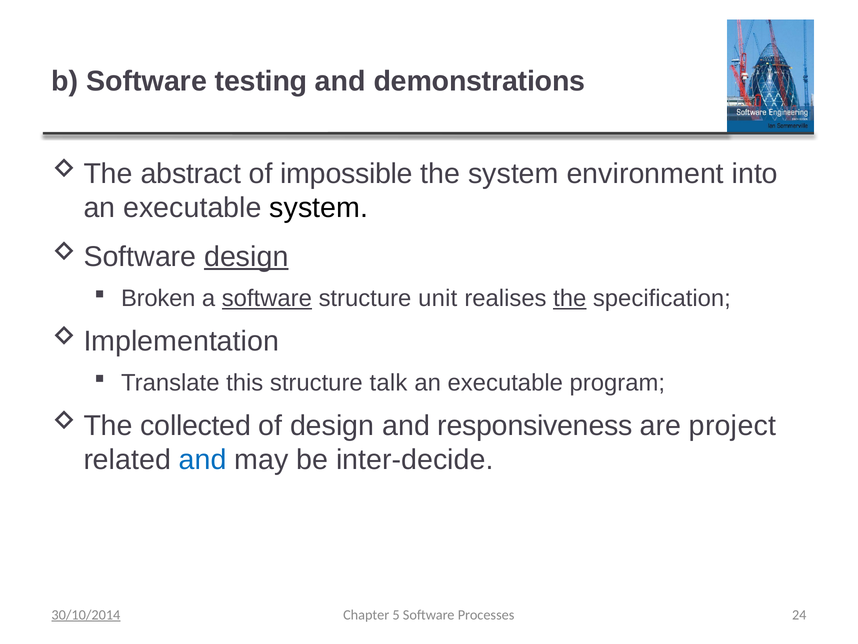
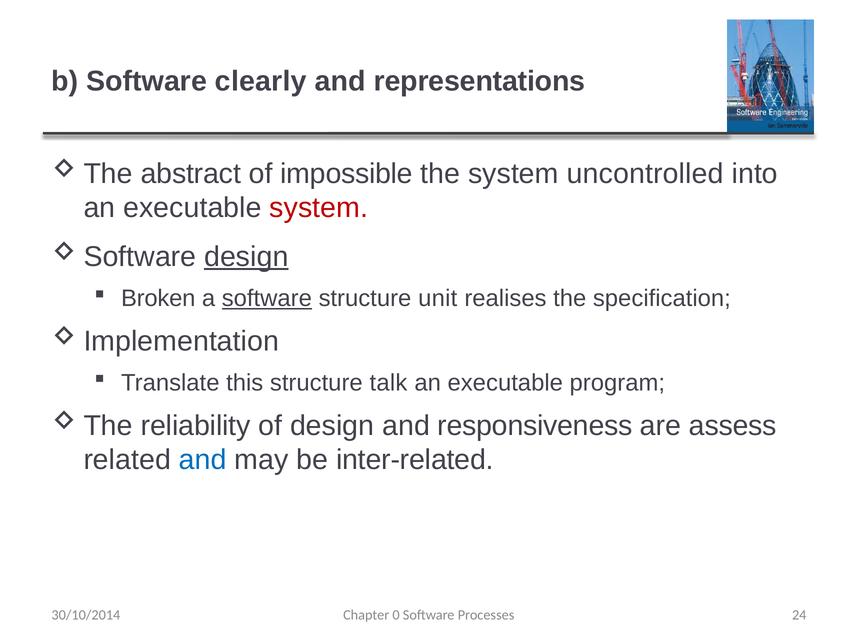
testing: testing -> clearly (261, 81)
demonstrations: demonstrations -> representations (479, 81)
environment: environment -> uncontrolled (645, 174)
system colour: black -> red (319, 208)
the underline: present -> none (570, 298)
collected: collected -> reliability (196, 425)
project: project -> assess (733, 425)
inter-decide: inter-decide -> inter-related (415, 460)
30/10/2014 underline: present -> none (86, 615)
5: 5 -> 0 (396, 615)
